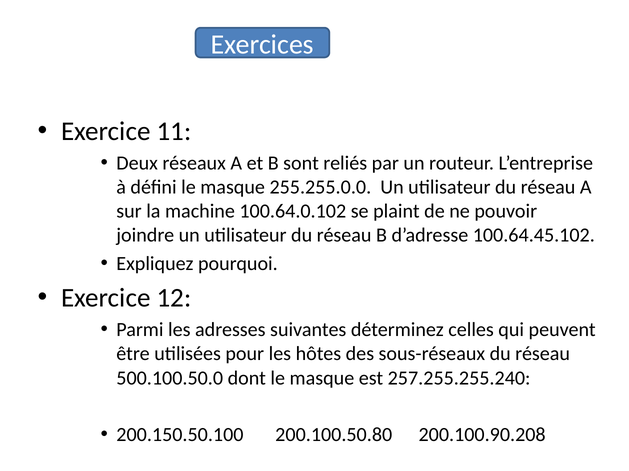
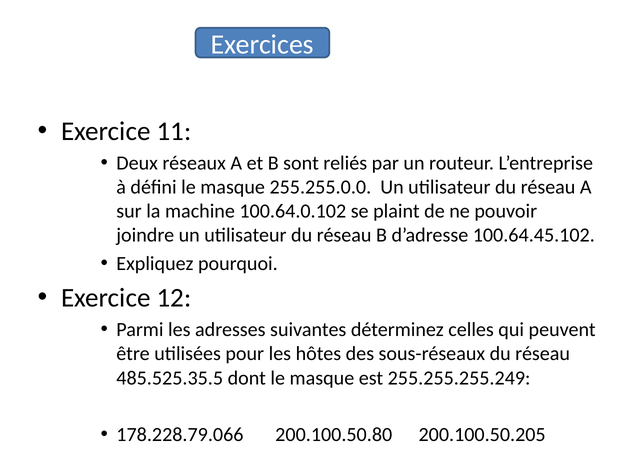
500.100.50.0: 500.100.50.0 -> 485.525.35.5 (170, 379)
257.255.255.240: 257.255.255.240 -> 255.255.255.249 (459, 379)
200.150.50.100: 200.150.50.100 -> 178.228.79.066 (180, 435)
200.100.90.208: 200.100.90.208 -> 200.100.50.205 (482, 435)
